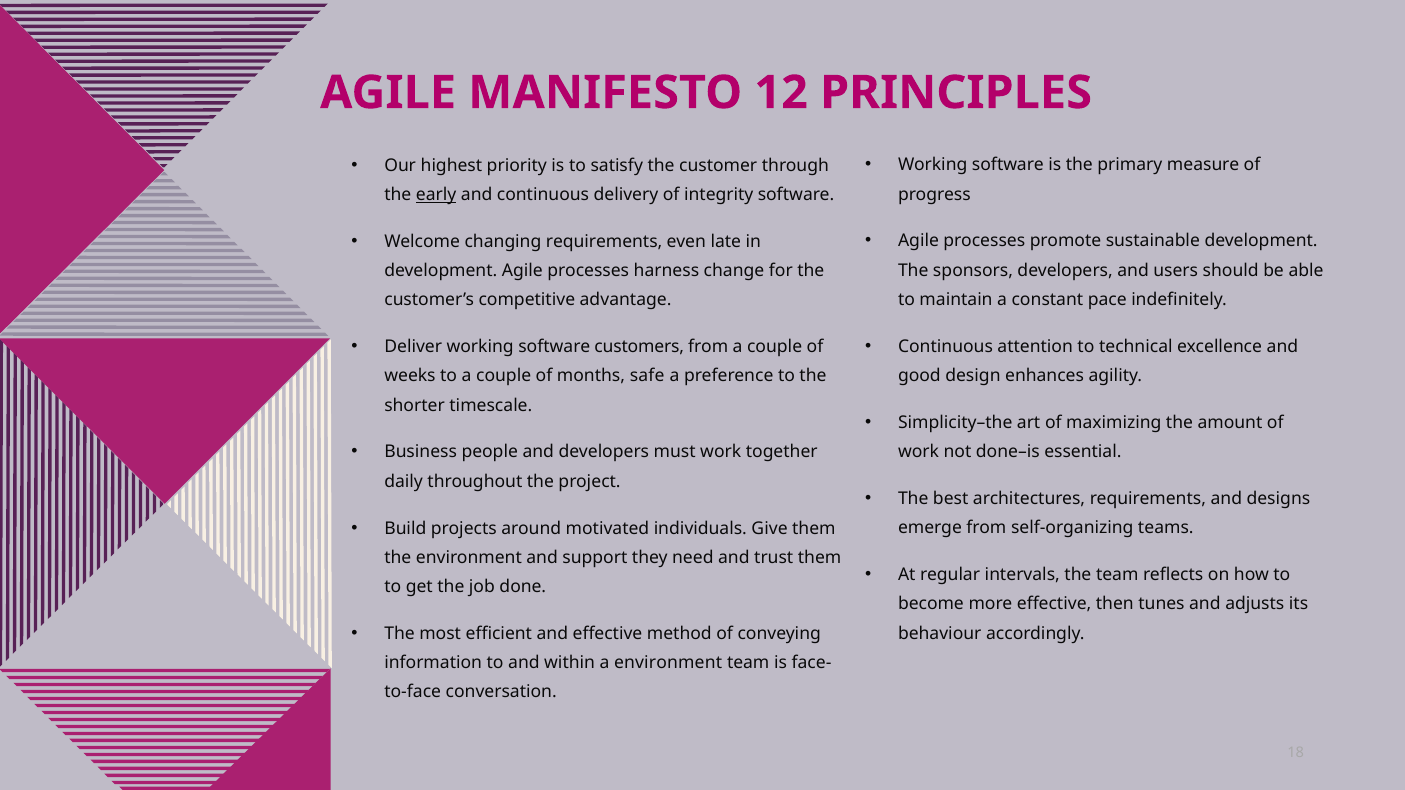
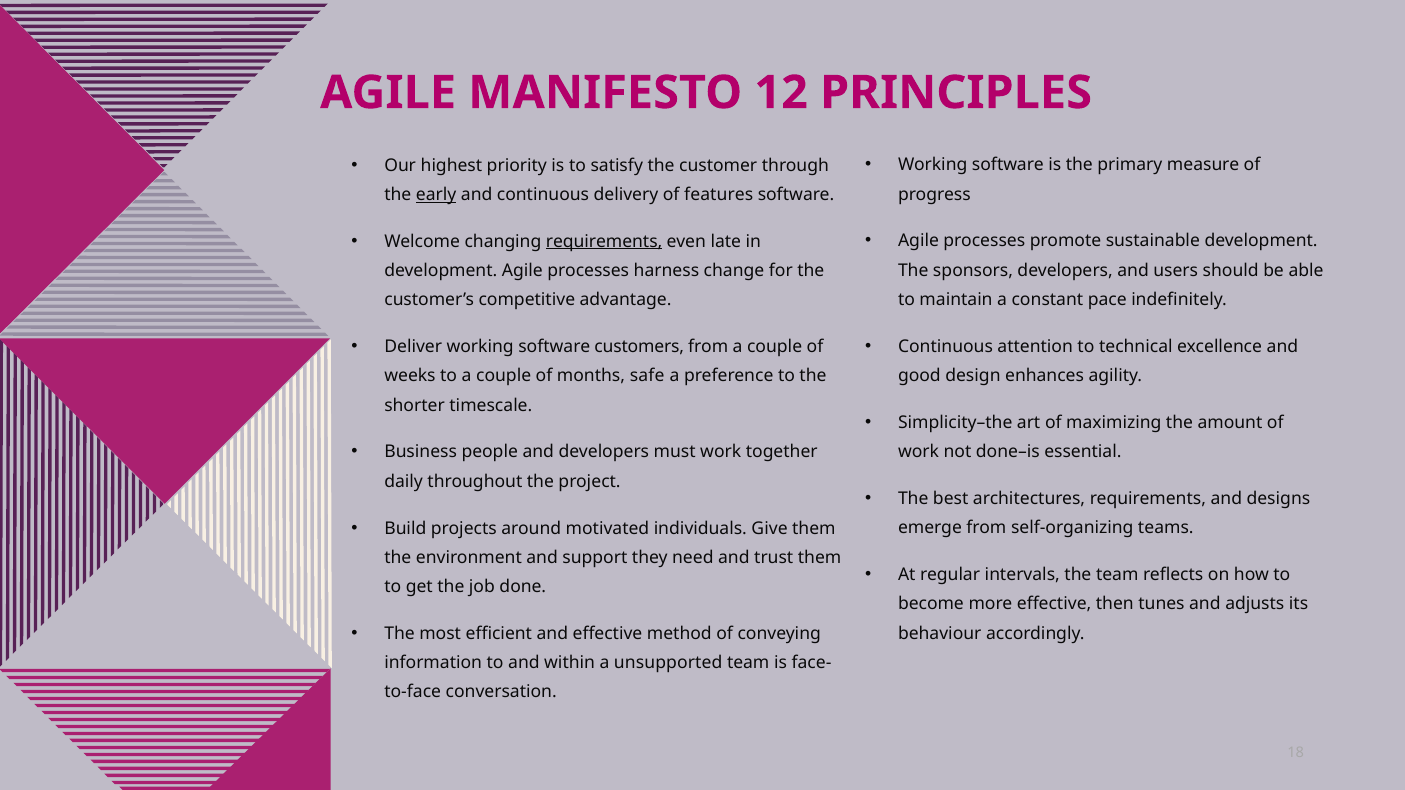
integrity: integrity -> features (719, 195)
requirements underline: none -> present (604, 242)
a environment: environment -> unsupported (668, 663)
